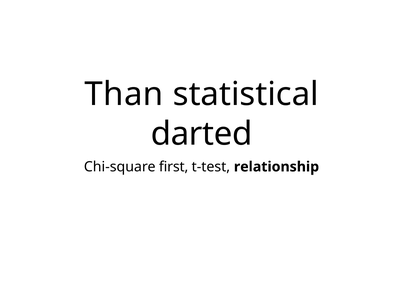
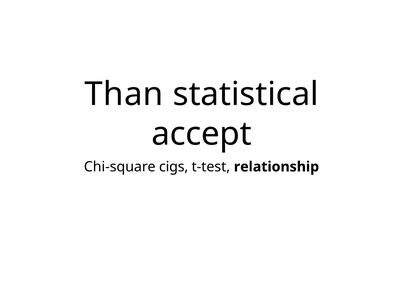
darted: darted -> accept (202, 134)
first: first -> cigs (174, 167)
